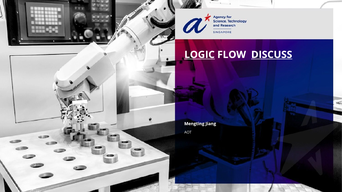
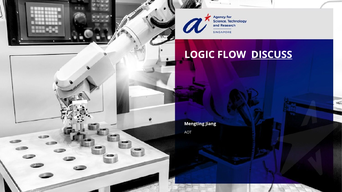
LOGIC underline: present -> none (200, 55)
